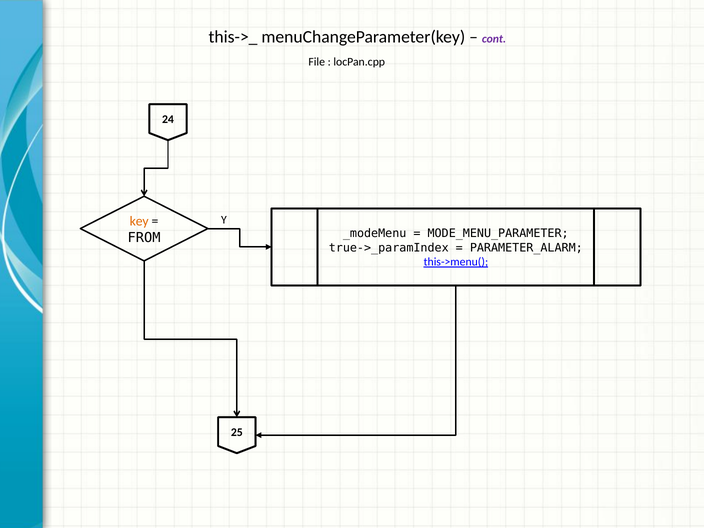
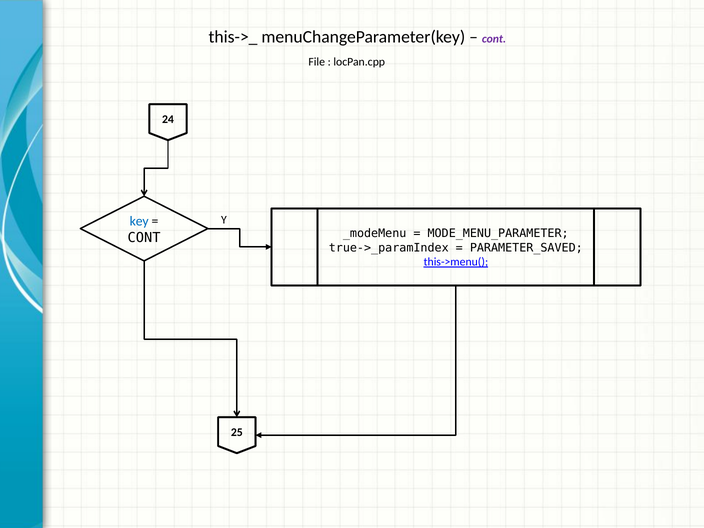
key colour: orange -> blue (139, 221)
FROM: FROM -> CONT (144, 238)
PARAMETER_ALARM: PARAMETER_ALARM -> PARAMETER_SAVED (526, 248)
